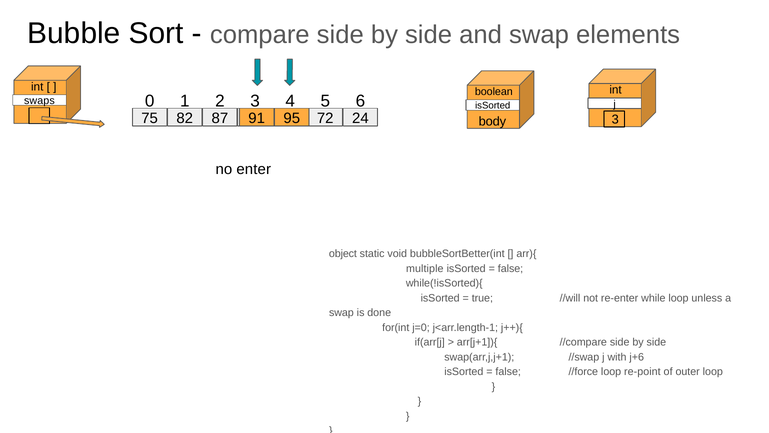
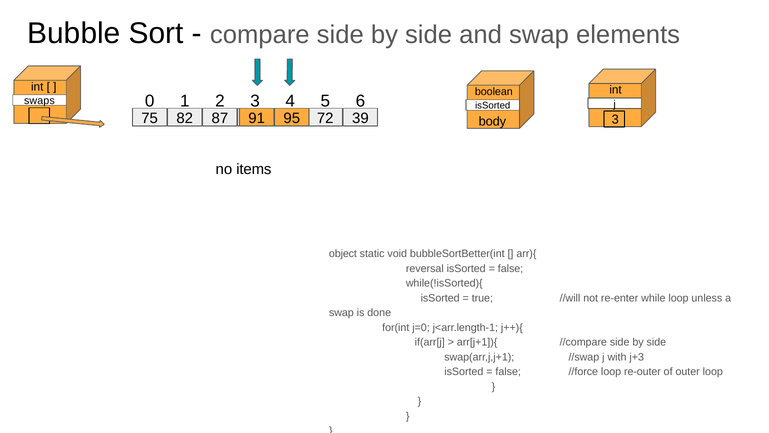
24: 24 -> 39 (360, 118)
enter: enter -> items (254, 169)
multiple: multiple -> reversal (425, 268)
j+6: j+6 -> j+3 (637, 357)
re-point: re-point -> re-outer (642, 372)
